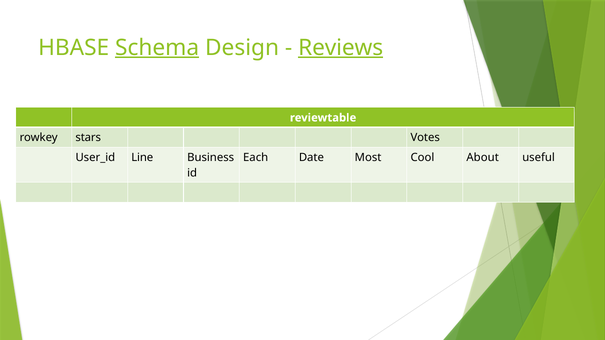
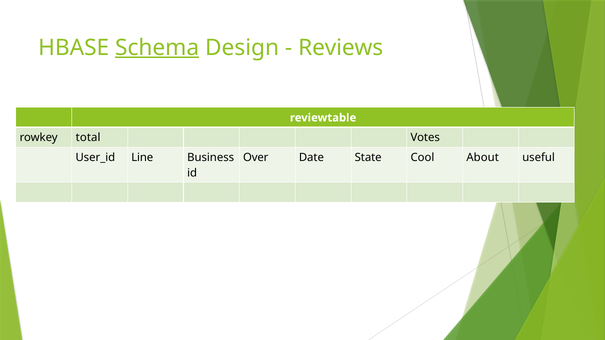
Reviews underline: present -> none (341, 48)
stars: stars -> total (88, 138)
Each: Each -> Over (256, 158)
Most: Most -> State (368, 158)
